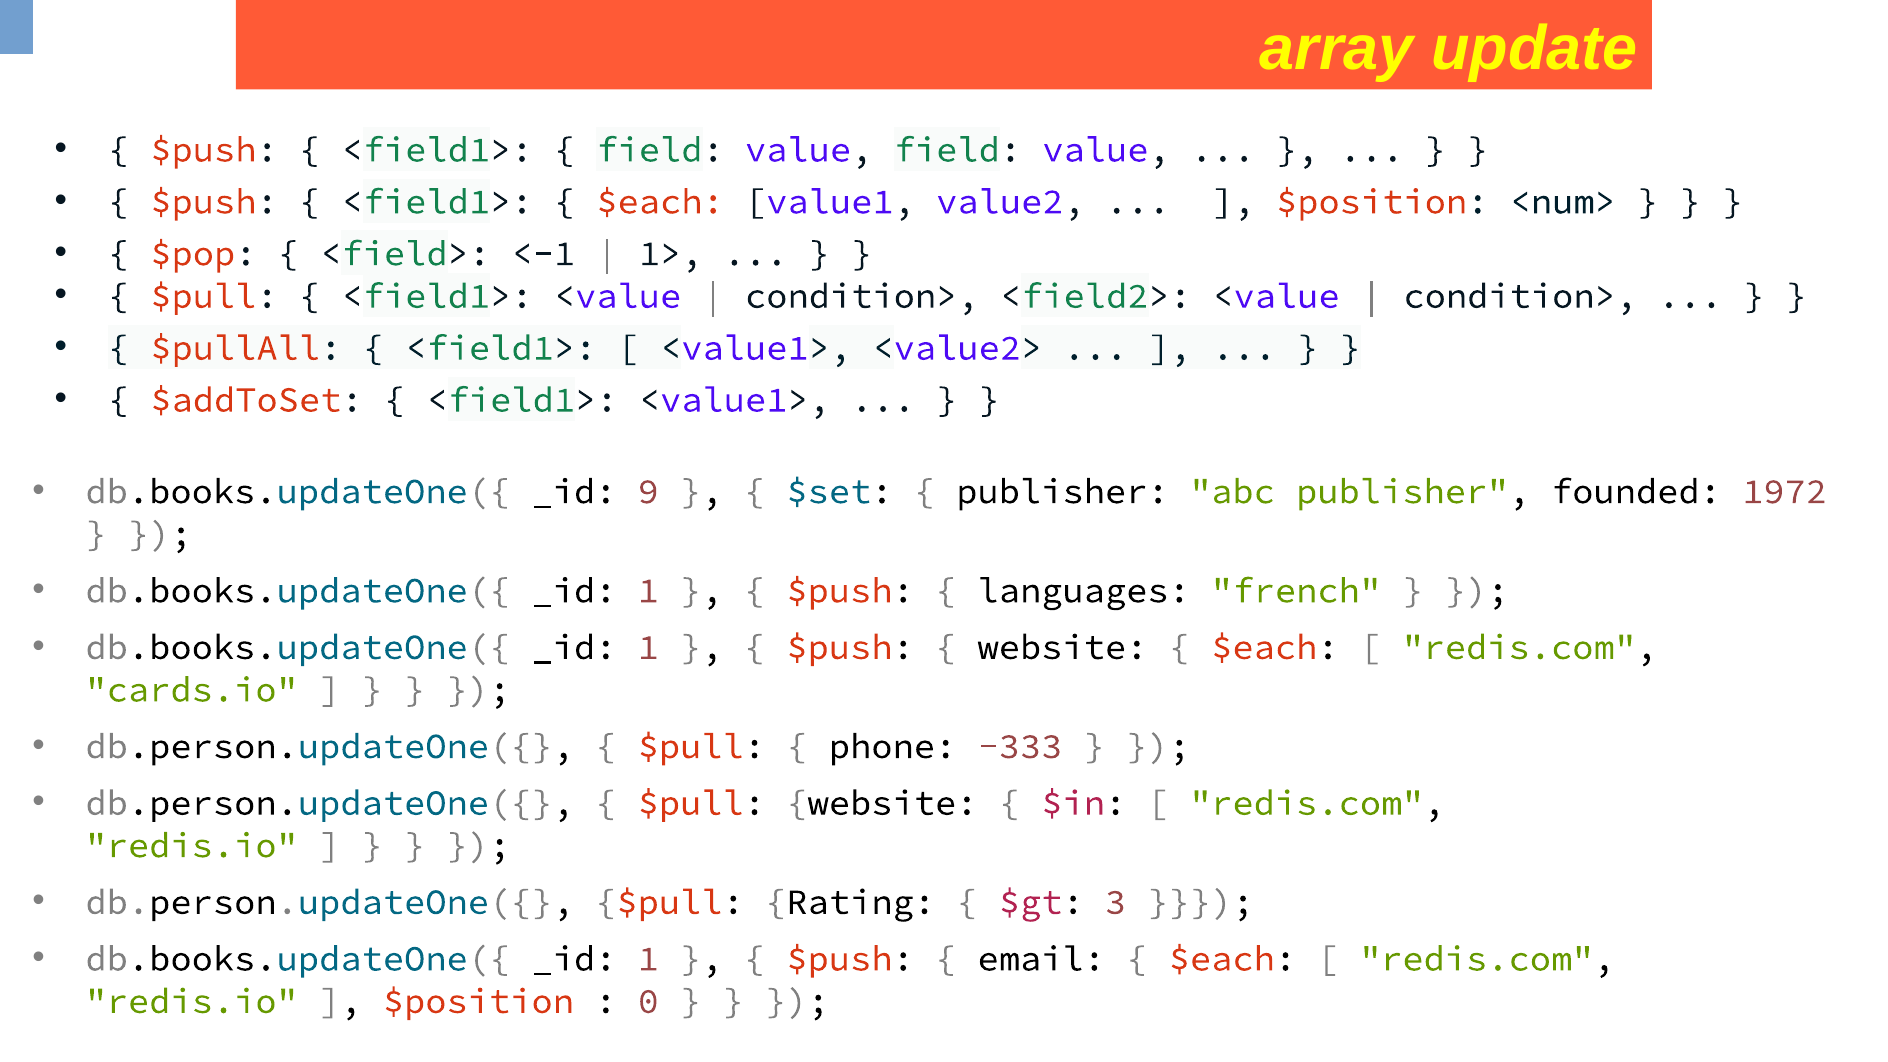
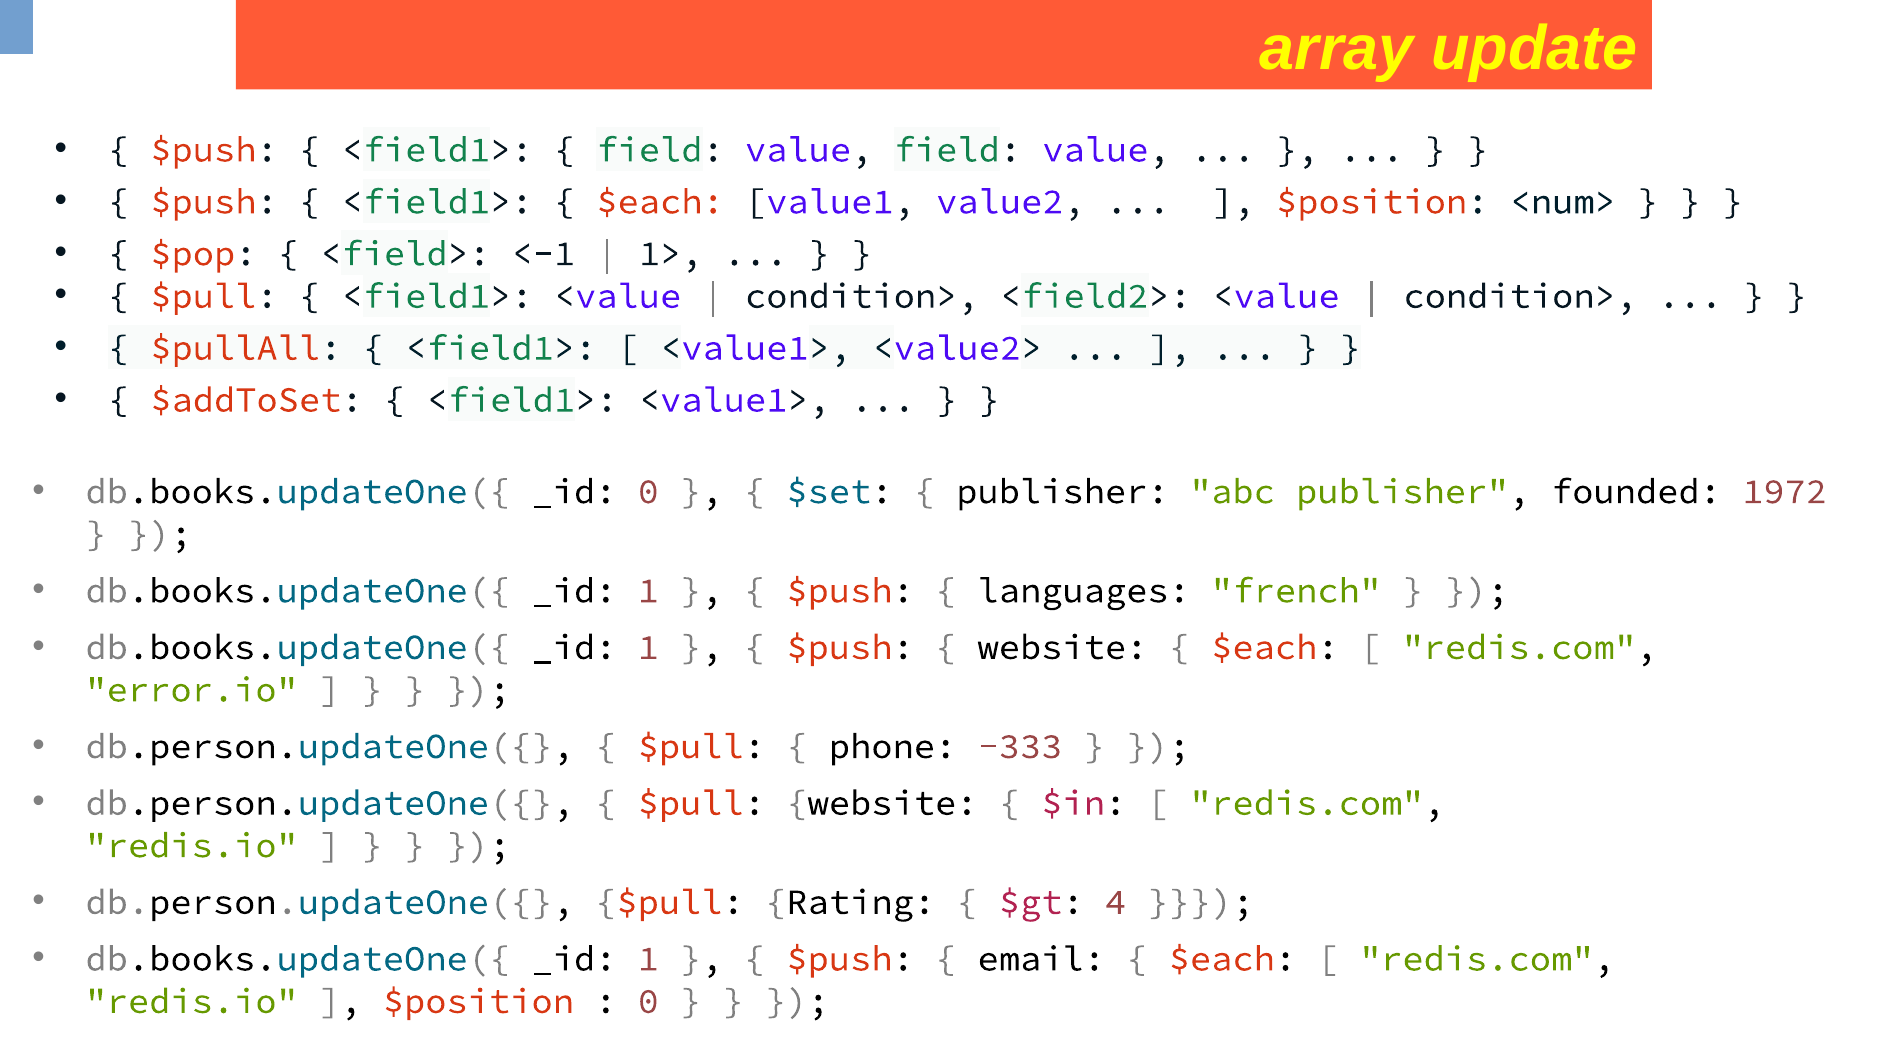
_id 9: 9 -> 0 (648, 491)
cards.io: cards.io -> error.io (192, 690)
3: 3 -> 4 (1116, 902)
